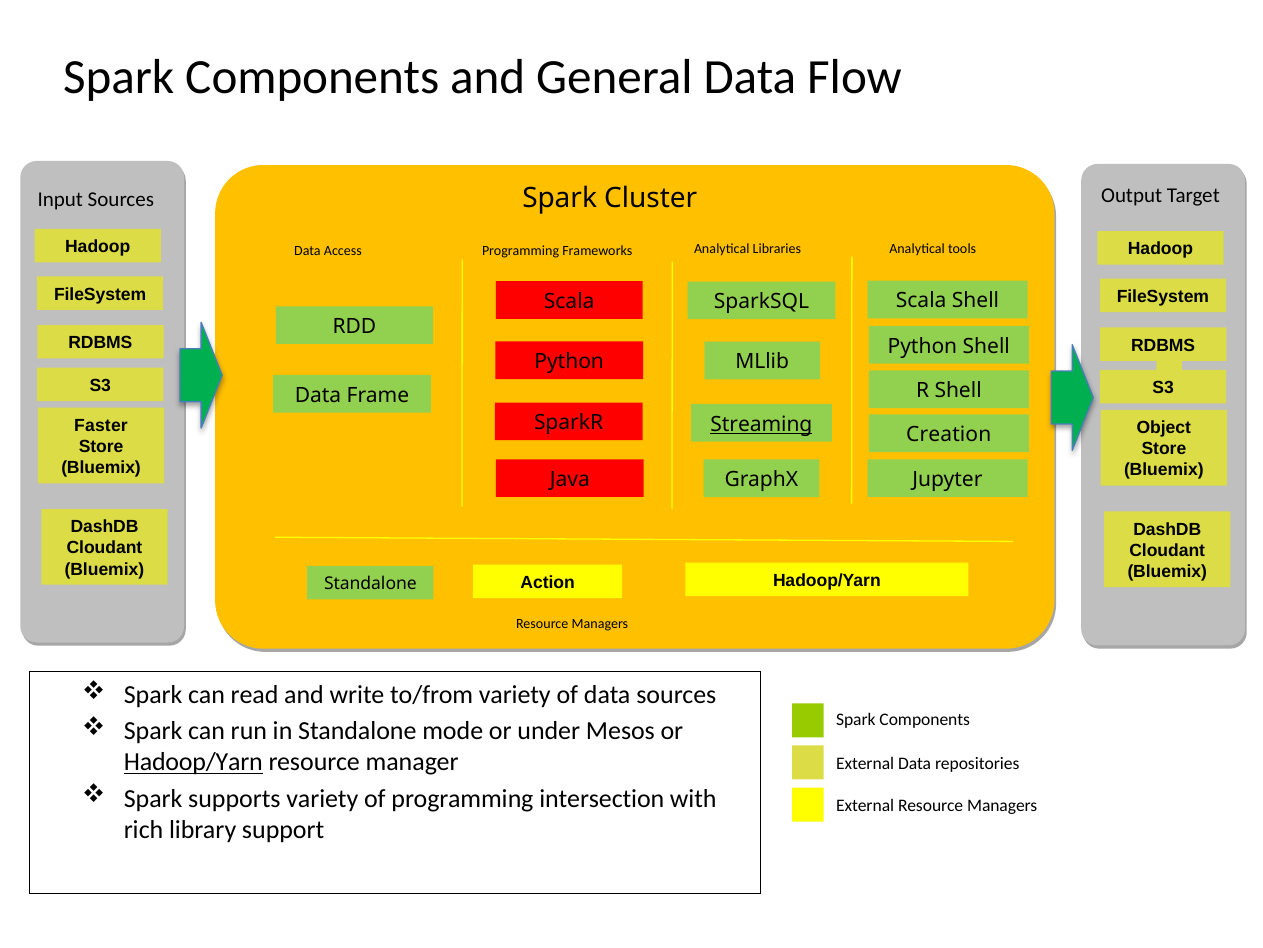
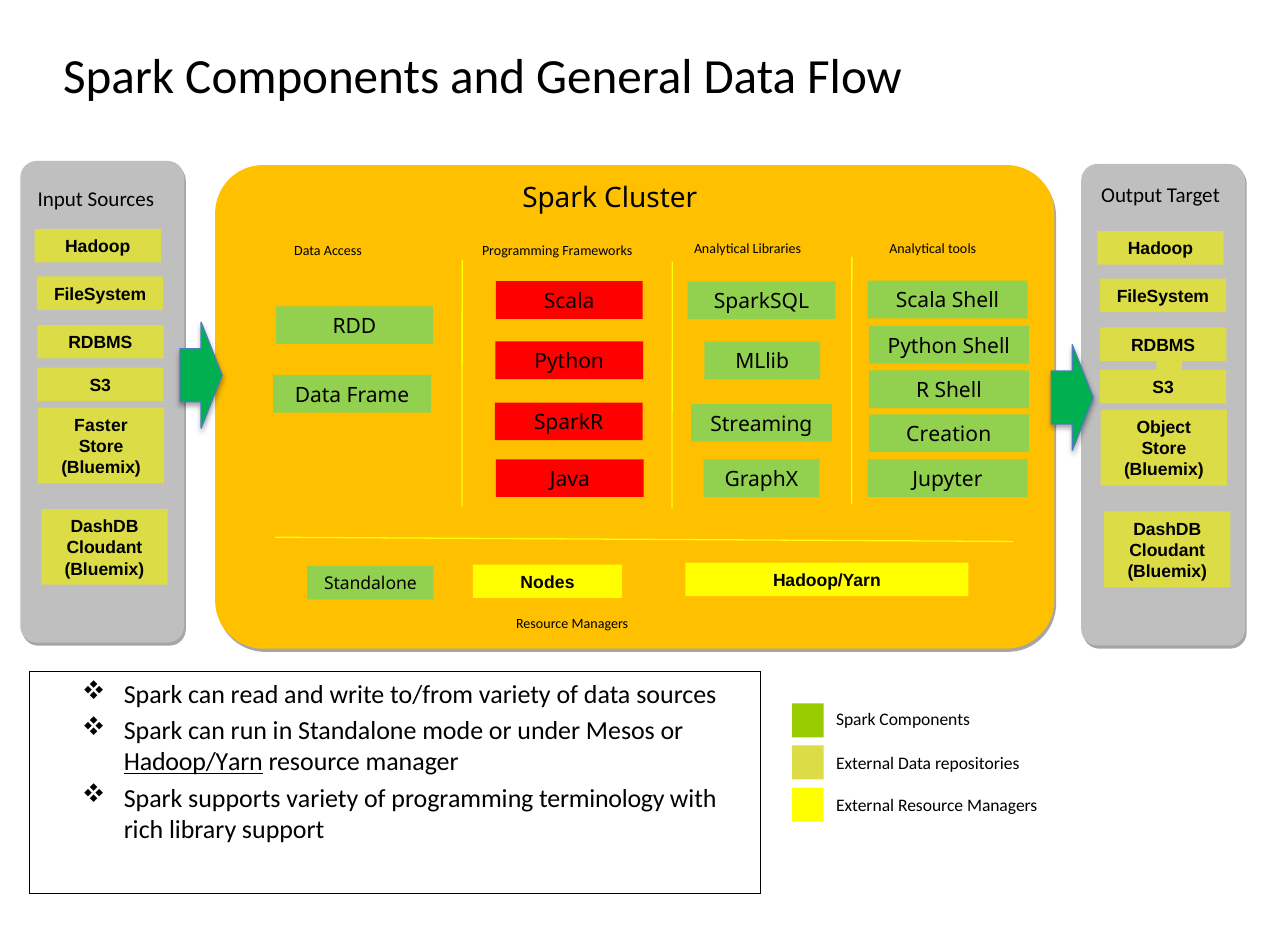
Streaming underline: present -> none (761, 424)
Action: Action -> Nodes (548, 582)
intersection: intersection -> terminology (602, 798)
